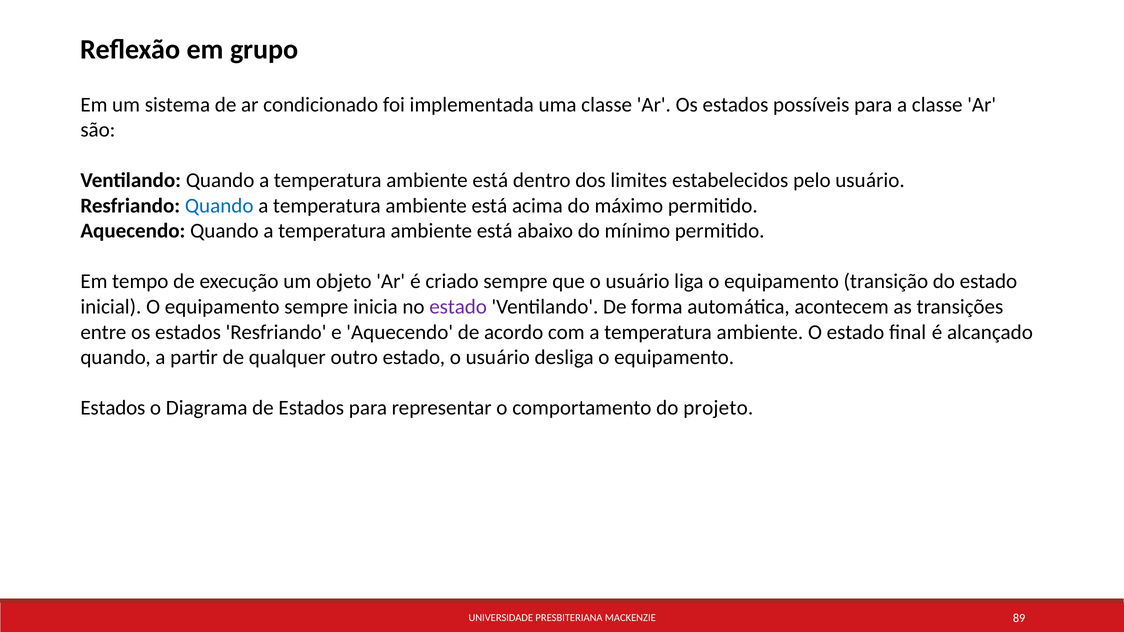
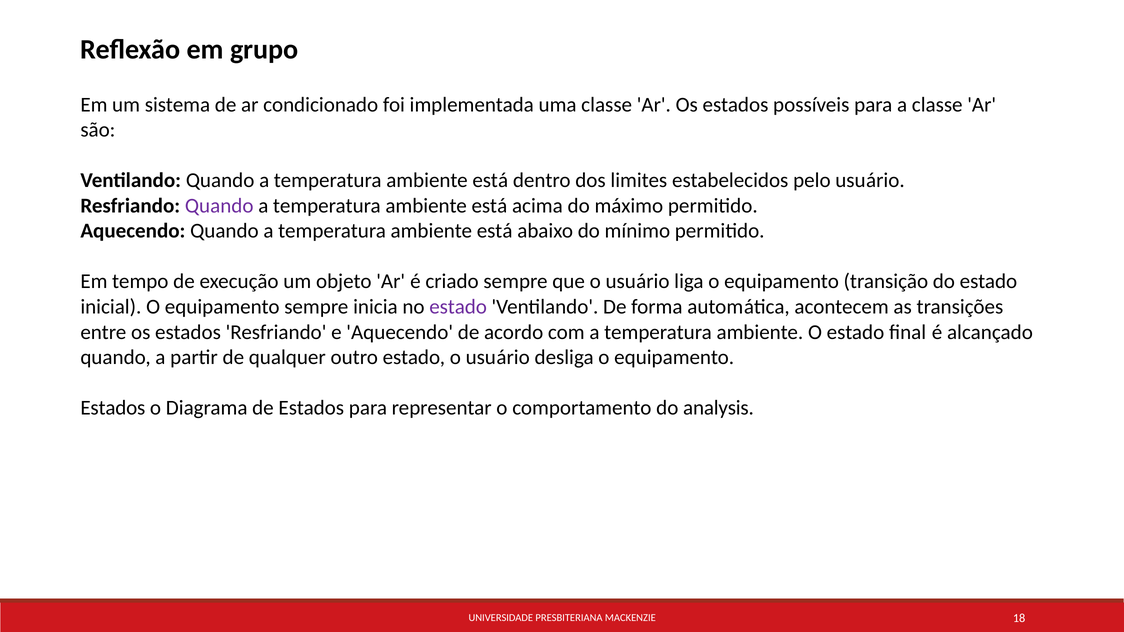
Quando colour: blue -> purple (219, 206)
projeto: projeto -> analysis (718, 408)
89: 89 -> 18 (1019, 618)
